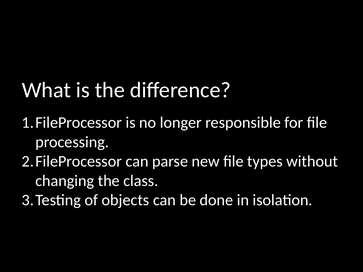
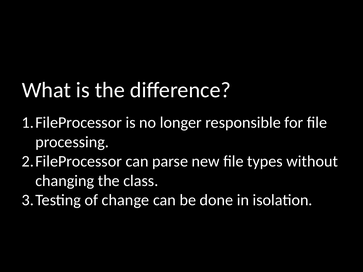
objects: objects -> change (125, 200)
